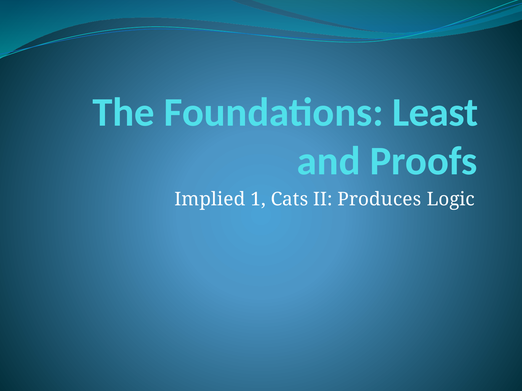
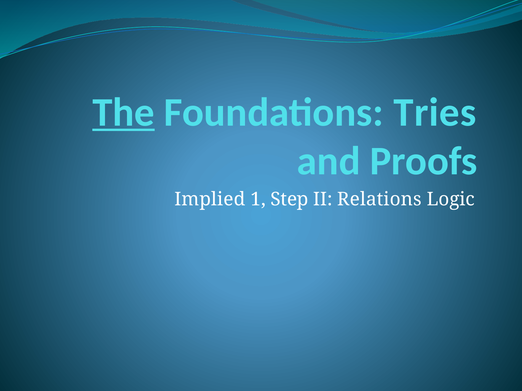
The underline: none -> present (124, 112)
Least: Least -> Tries (435, 112)
Cats: Cats -> Step (290, 199)
Produces: Produces -> Relations (379, 199)
